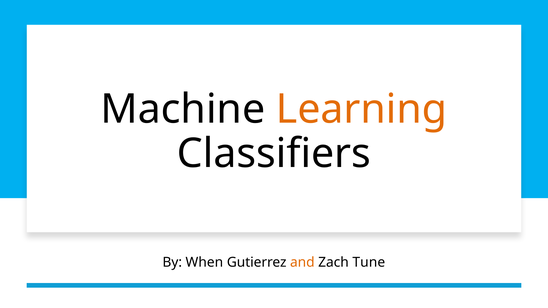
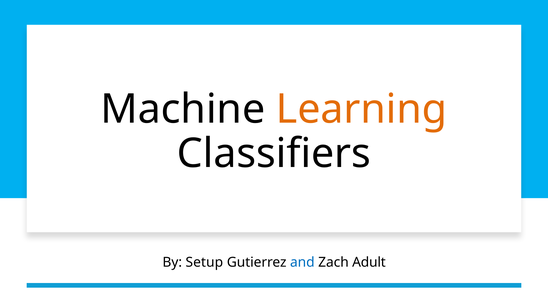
When: When -> Setup (204, 262)
and colour: orange -> blue (302, 262)
Tune: Tune -> Adult (369, 262)
